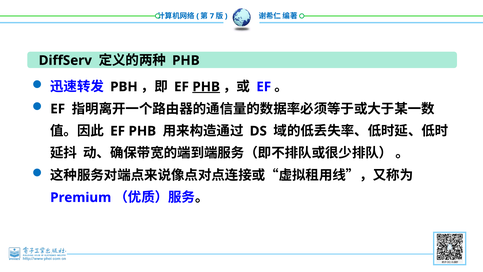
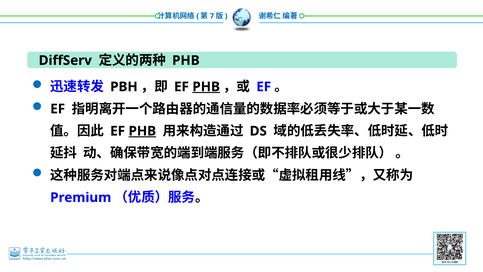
PHB underline: none -> present (142, 131)
